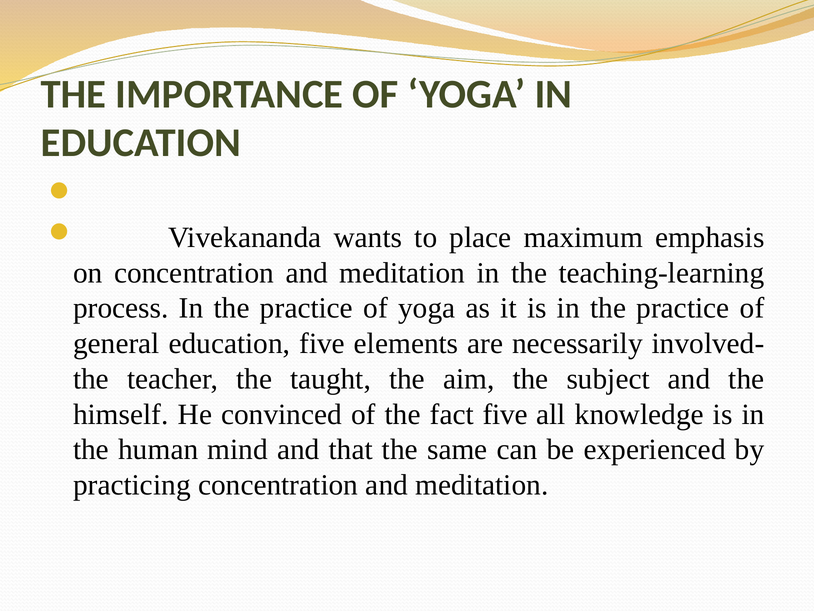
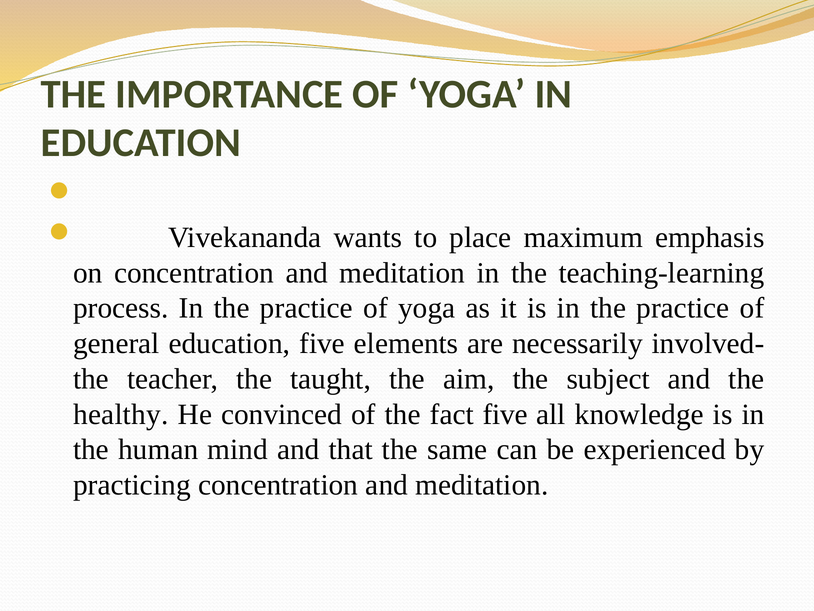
himself: himself -> healthy (121, 414)
